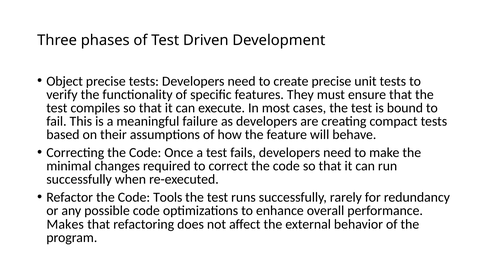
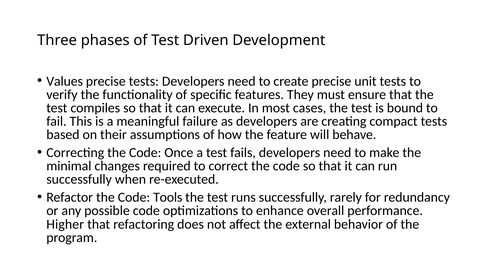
Object: Object -> Values (65, 81)
Makes: Makes -> Higher (65, 224)
